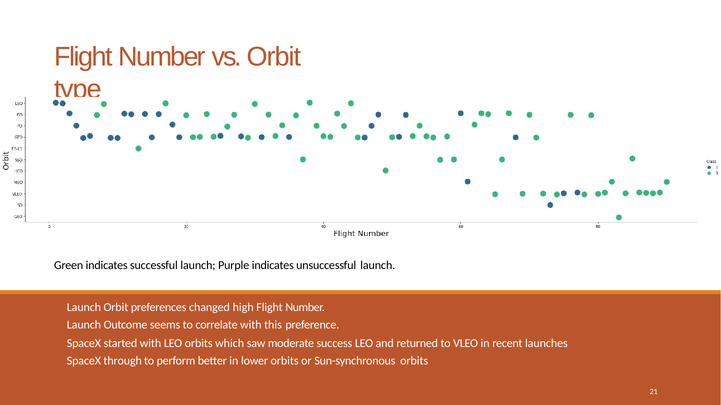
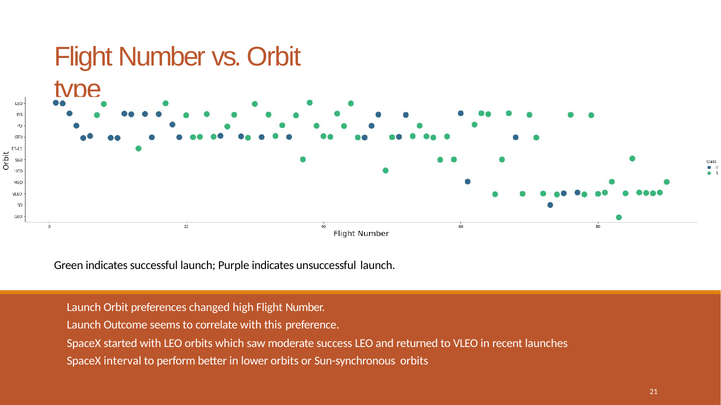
through: through -> interval (123, 361)
